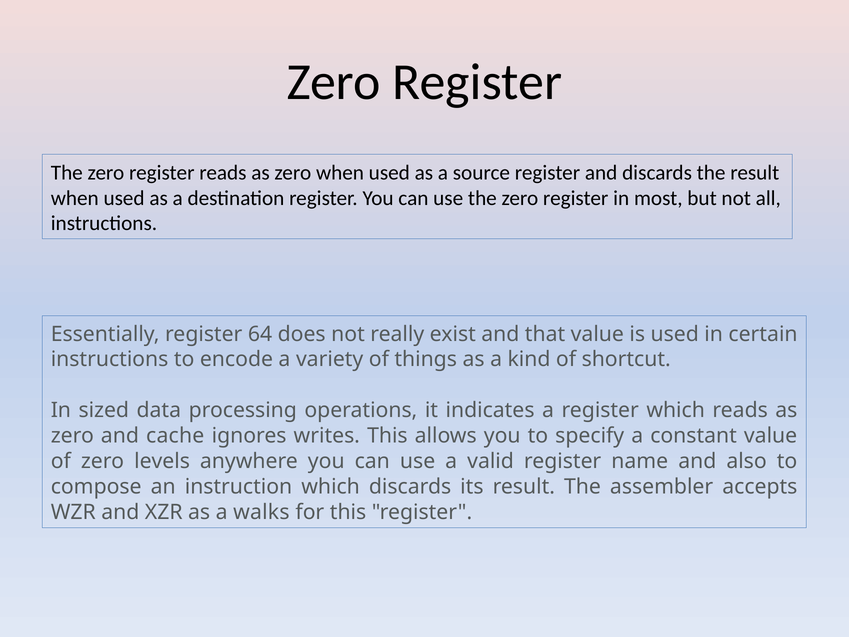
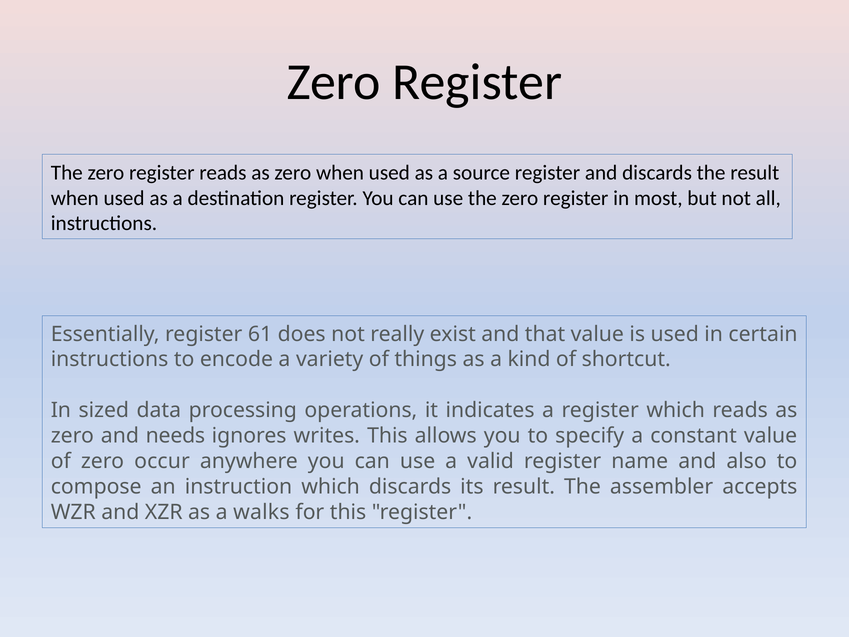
64: 64 -> 61 (260, 334)
cache: cache -> needs (175, 436)
levels: levels -> occur (162, 461)
